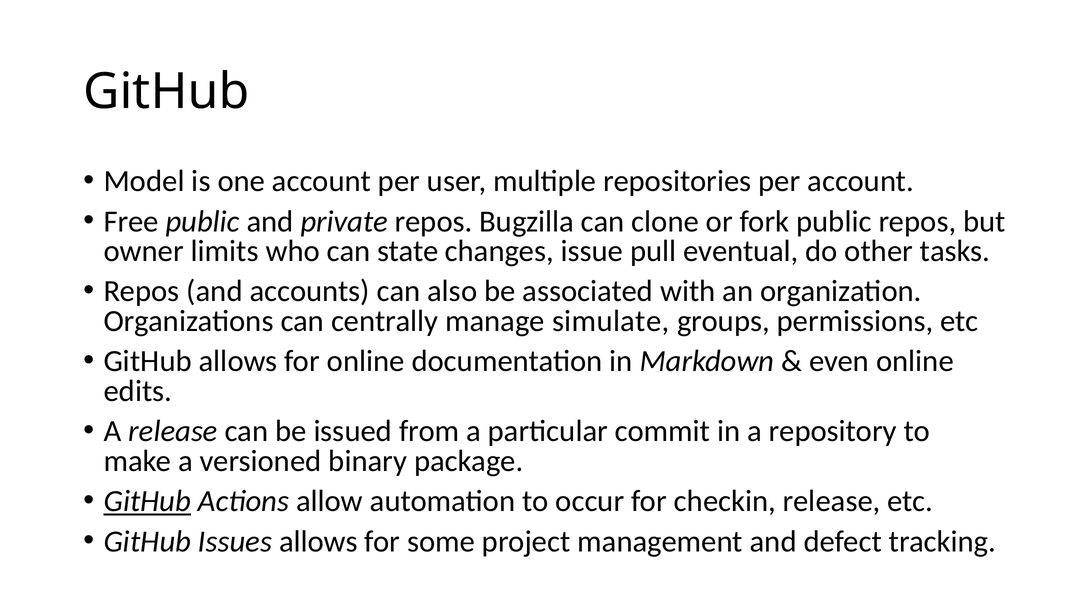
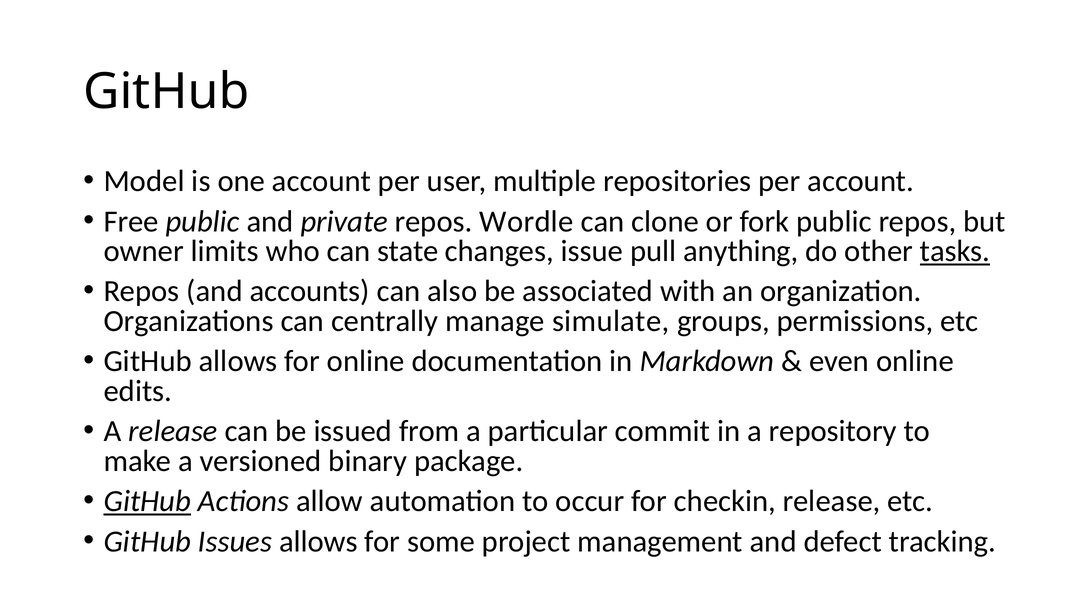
Bugzilla: Bugzilla -> Wordle (526, 221)
eventual: eventual -> anything (741, 251)
tasks underline: none -> present (955, 251)
